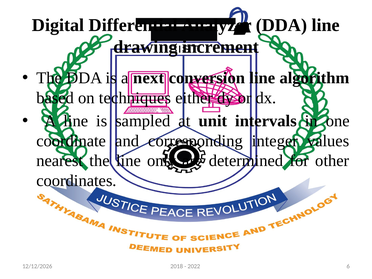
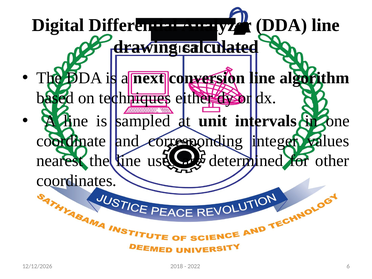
increment: increment -> calculated (220, 47)
only: only -> uses (162, 161)
